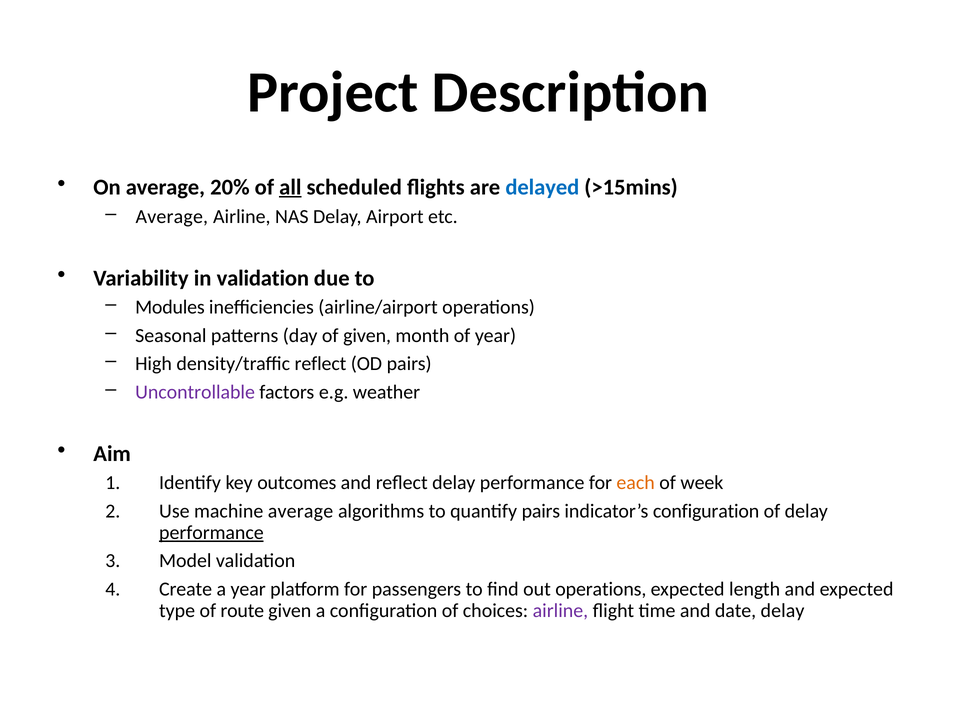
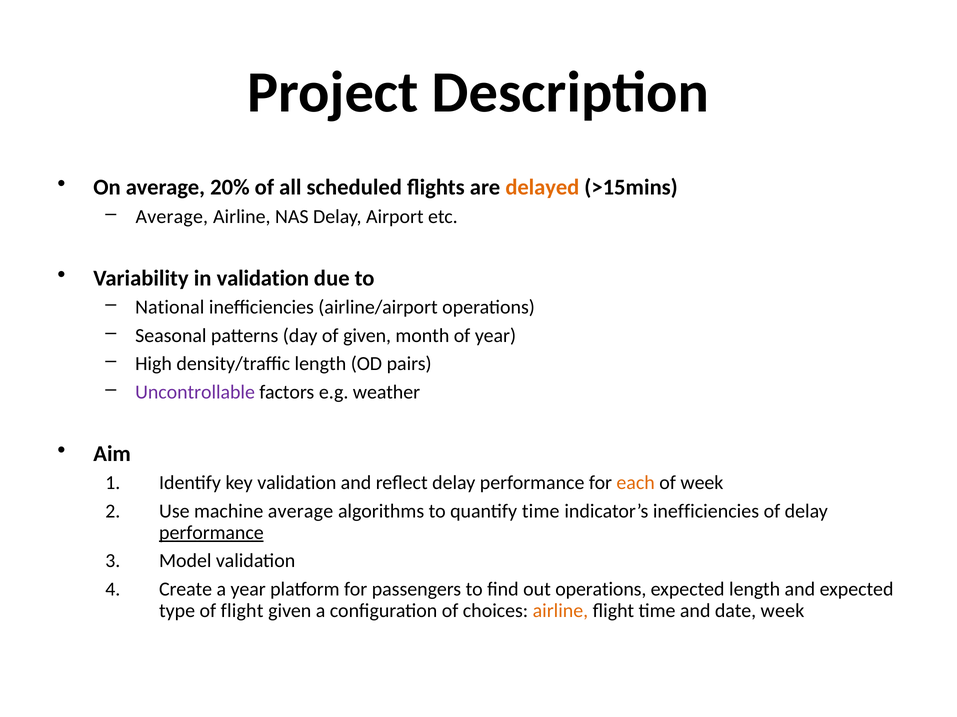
all underline: present -> none (290, 187)
delayed colour: blue -> orange (542, 187)
Modules: Modules -> National (170, 308)
density/traffic reflect: reflect -> length (320, 364)
key outcomes: outcomes -> validation (297, 483)
quantify pairs: pairs -> time (541, 512)
indicator’s configuration: configuration -> inefficiencies (706, 512)
of route: route -> flight (242, 611)
airline colour: purple -> orange (560, 611)
date delay: delay -> week (782, 611)
